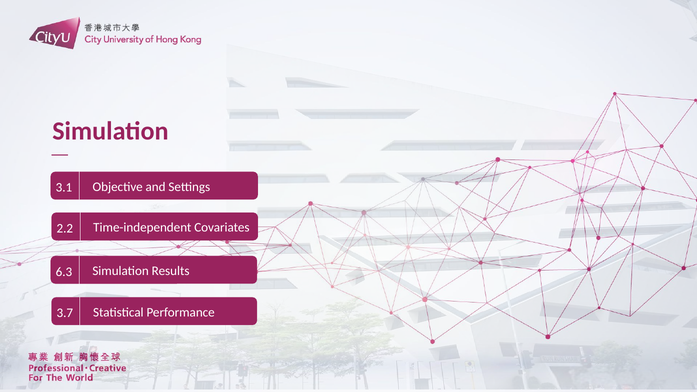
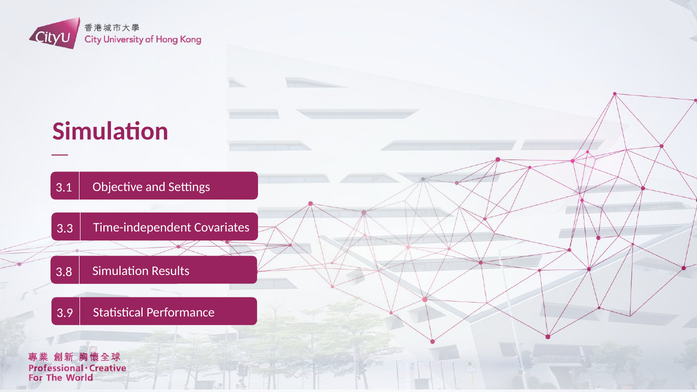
2.2: 2.2 -> 3.3 (65, 229)
6.3: 6.3 -> 3.8 (64, 272)
3.7: 3.7 -> 3.9 (65, 313)
